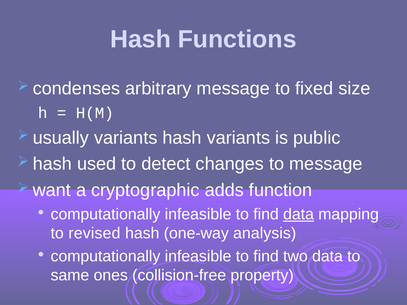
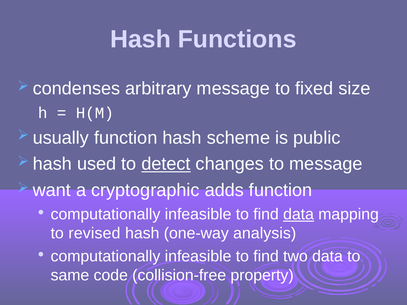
usually variants: variants -> function (126, 138)
hash variants: variants -> scheme (238, 138)
detect underline: none -> present (166, 164)
ones: ones -> code (111, 276)
